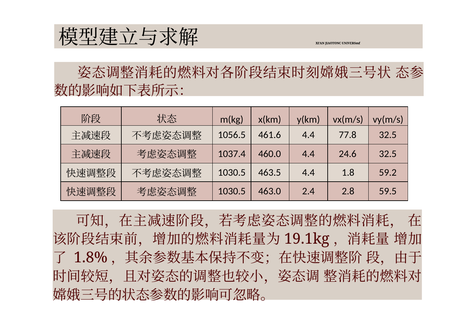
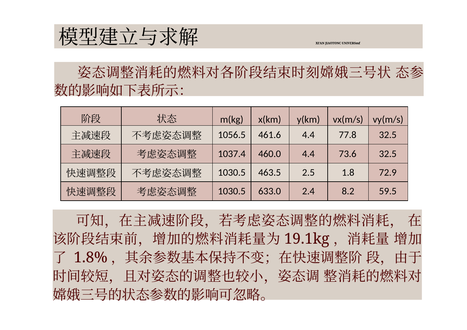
24.6: 24.6 -> 73.6 (348, 154)
463.5 4.4: 4.4 -> 2.5 (308, 173)
59.2: 59.2 -> 72.9 (388, 173)
463.0: 463.0 -> 633.0 (270, 191)
2.8: 2.8 -> 8.2 (348, 191)
